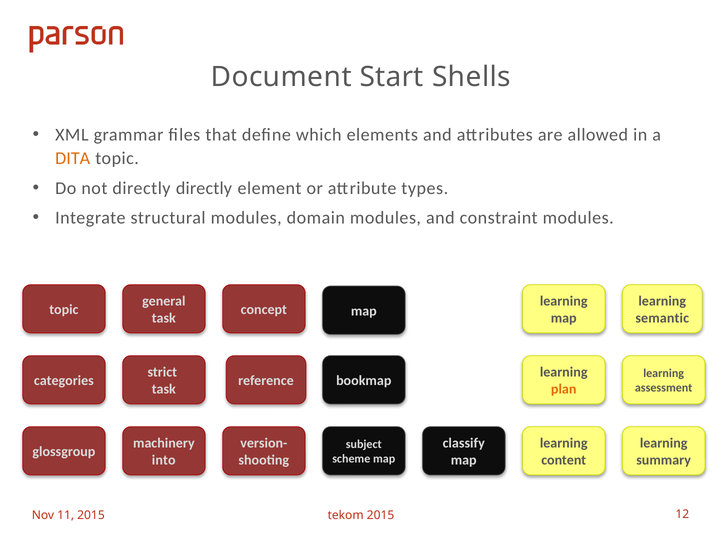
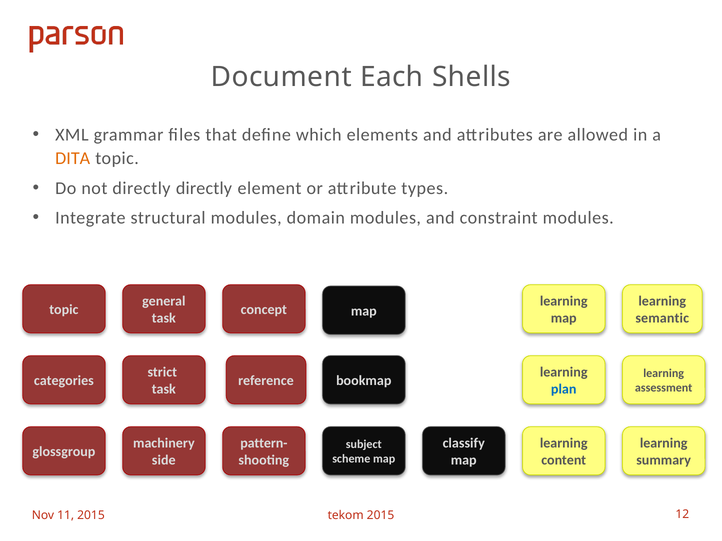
Start: Start -> Each (392, 77)
plan colour: orange -> blue (564, 390)
version-: version- -> pattern- (264, 444)
into: into -> side (164, 461)
